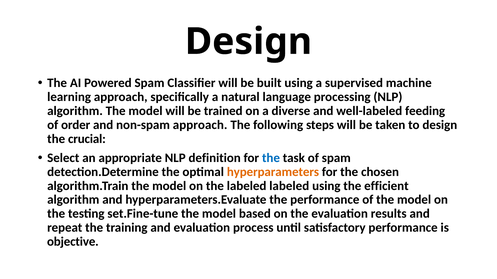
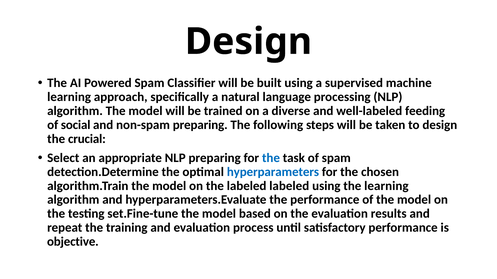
order: order -> social (76, 125)
non-spam approach: approach -> preparing (200, 125)
NLP definition: definition -> preparing (215, 158)
hyperparameters colour: orange -> blue (273, 172)
the efficient: efficient -> learning (386, 186)
